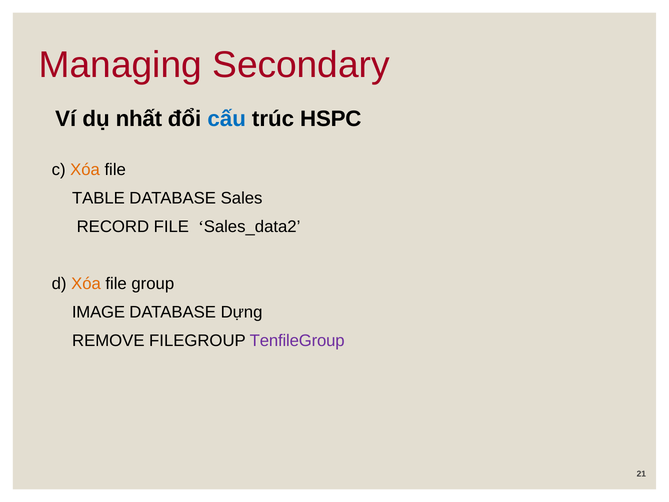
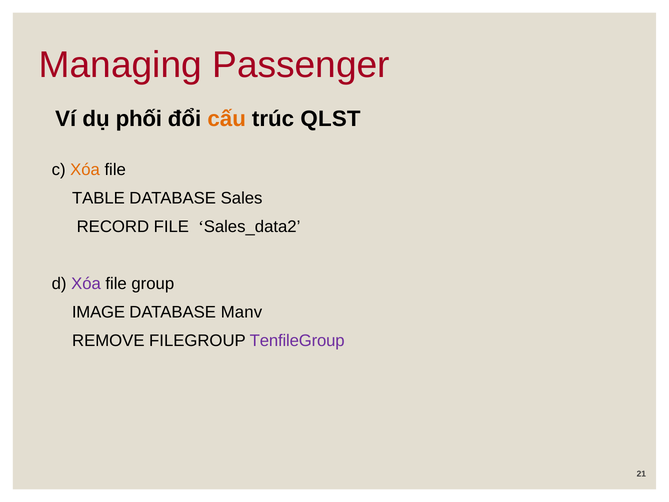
Secondary: Secondary -> Passenger (301, 65)
nhất: nhất -> phối (139, 119)
cấu colour: blue -> orange (227, 119)
HSPC: HSPC -> QLST (331, 119)
Xóa colour: orange -> purple (86, 284)
Dựng: Dựng -> Manv (241, 312)
